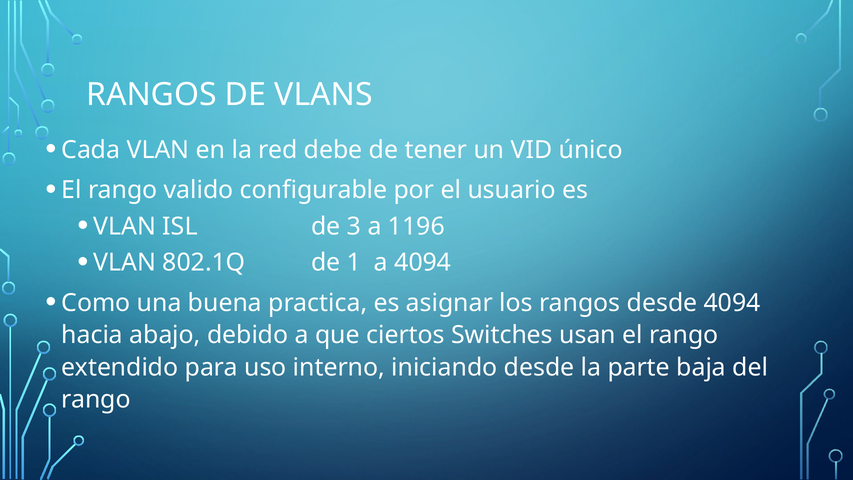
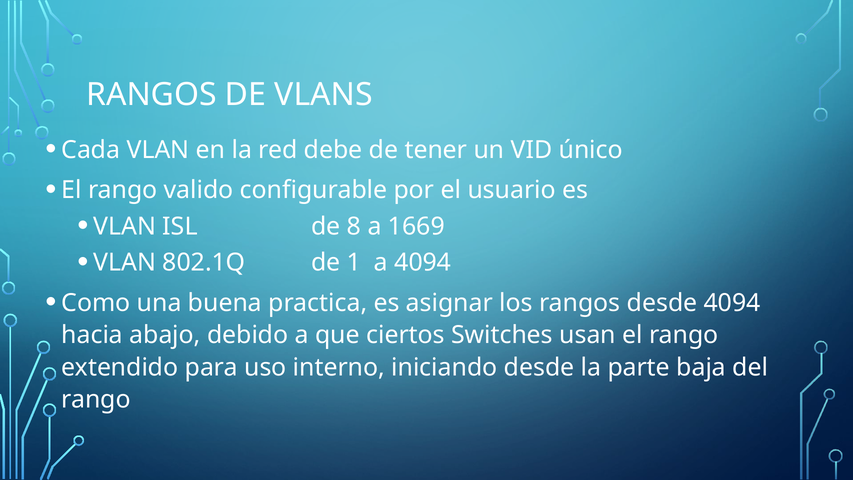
3: 3 -> 8 (354, 226)
1196: 1196 -> 1669 (416, 226)
